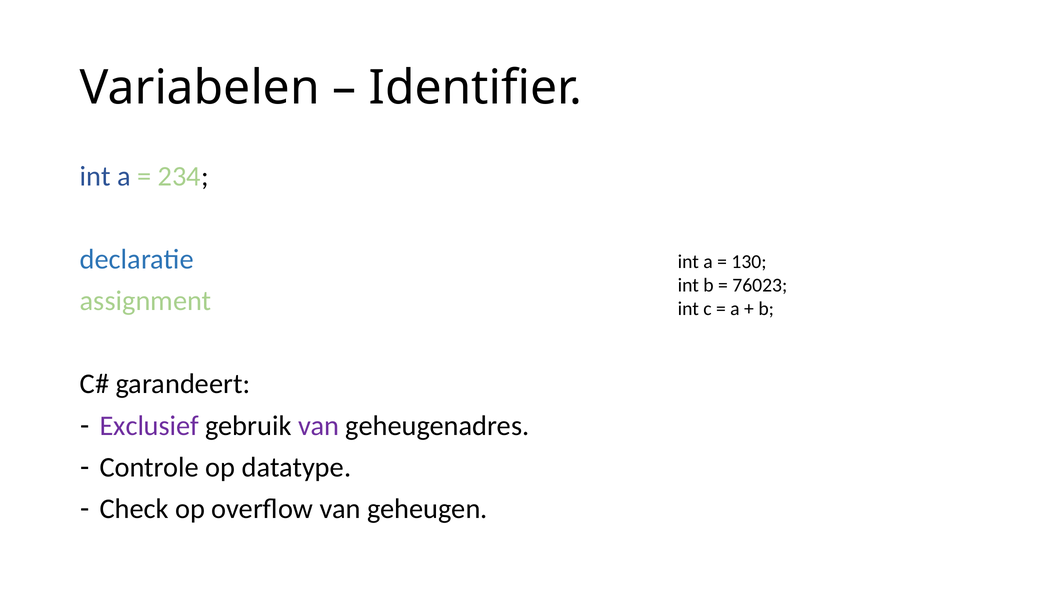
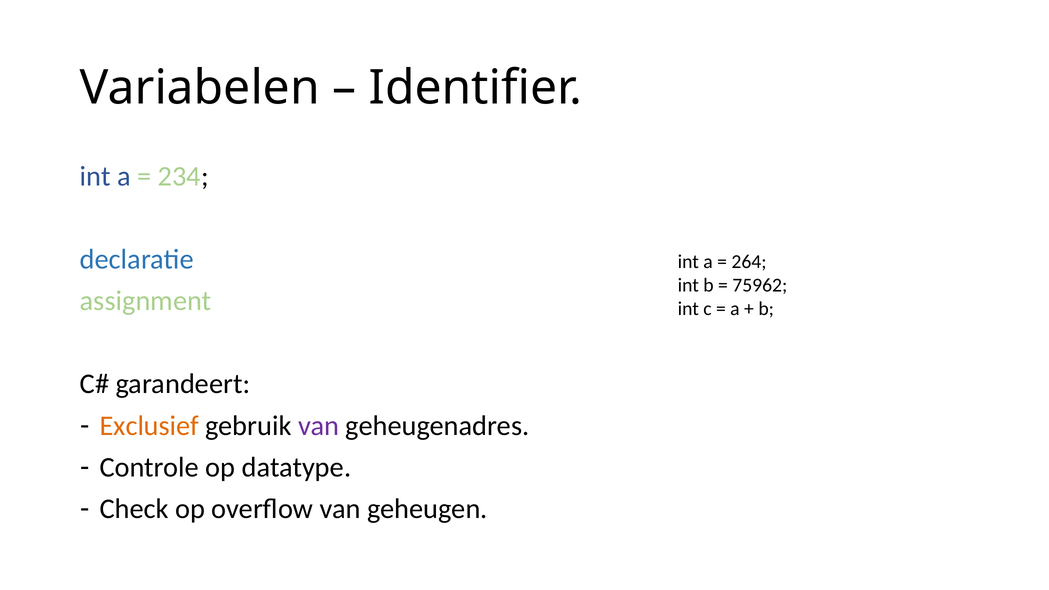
130: 130 -> 264 (749, 262)
76023: 76023 -> 75962 (760, 285)
Exclusief colour: purple -> orange (149, 426)
